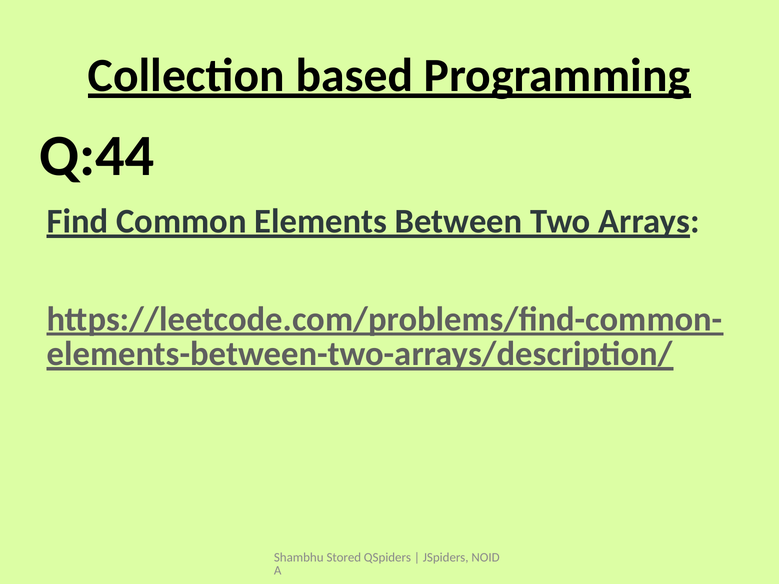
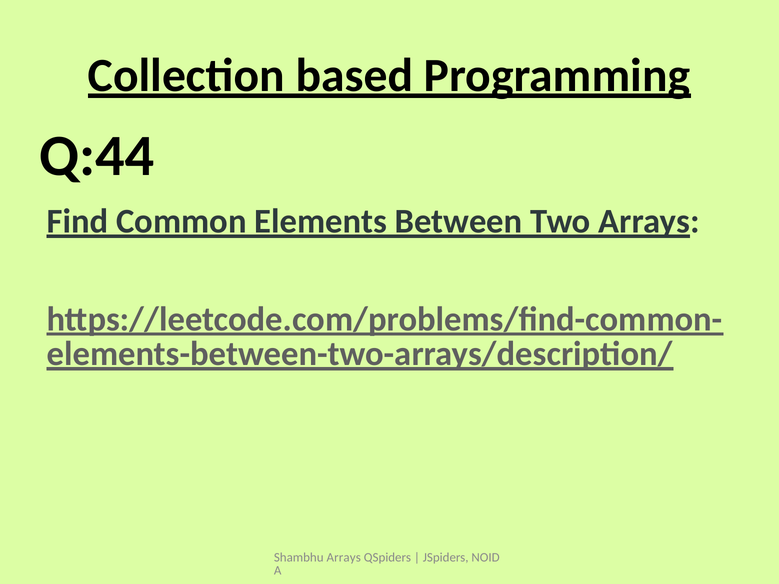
Shambhu Stored: Stored -> Arrays (344, 558)
